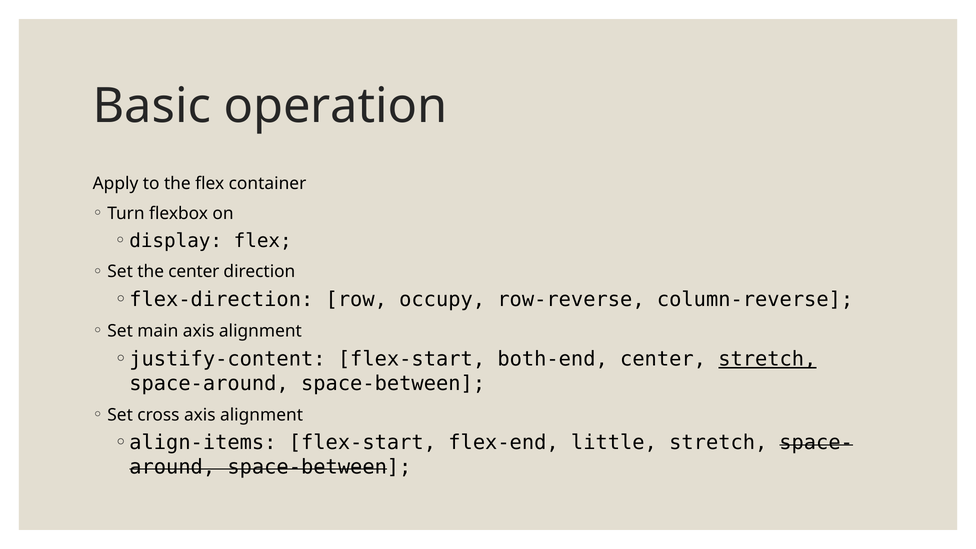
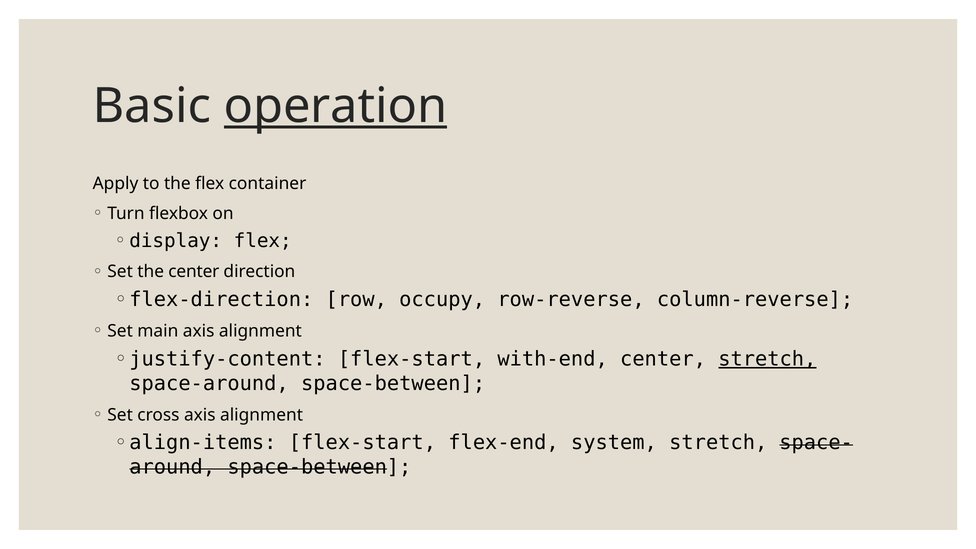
operation underline: none -> present (336, 106)
both-end: both-end -> with-end (553, 359)
little: little -> system (614, 443)
